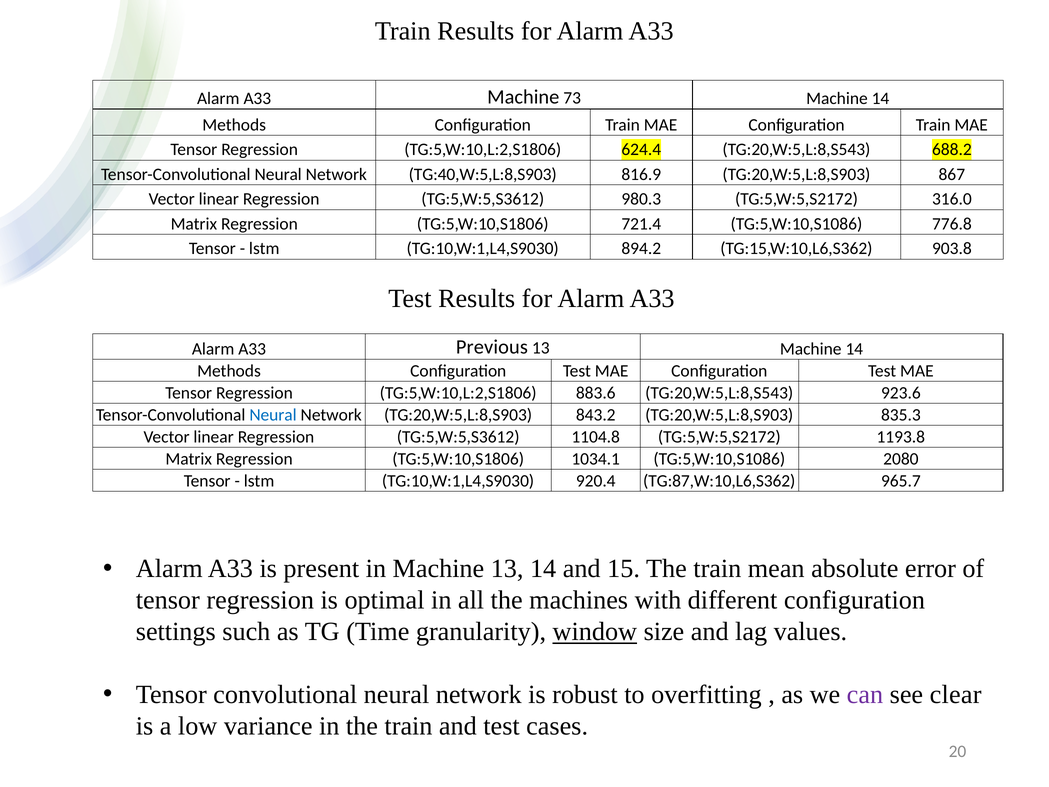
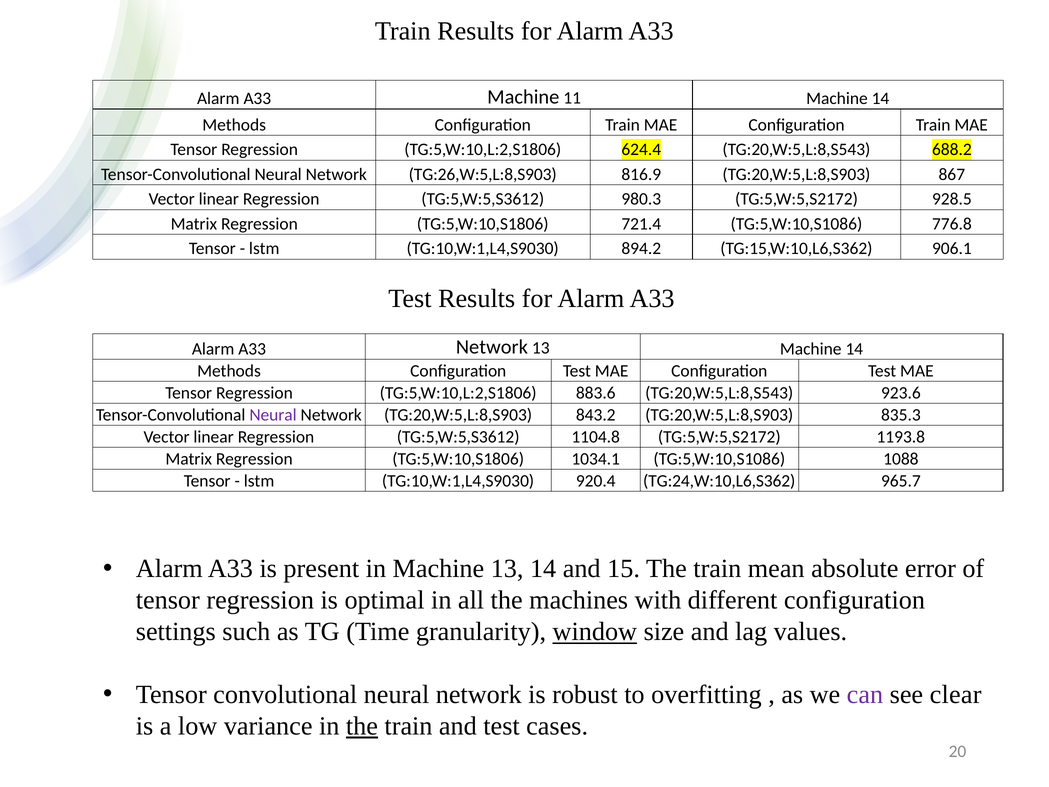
73: 73 -> 11 (572, 98)
TG:40,W:5,L:8,S903: TG:40,W:5,L:8,S903 -> TG:26,W:5,L:8,S903 (483, 174)
316.0: 316.0 -> 928.5 (952, 199)
903.8: 903.8 -> 906.1 (952, 249)
A33 Previous: Previous -> Network (492, 347)
Neural colour: blue -> purple (273, 415)
2080: 2080 -> 1088 (901, 459)
TG:87,W:10,L6,S362: TG:87,W:10,L6,S362 -> TG:24,W:10,L6,S362 (719, 481)
the underline: none -> present (362, 726)
